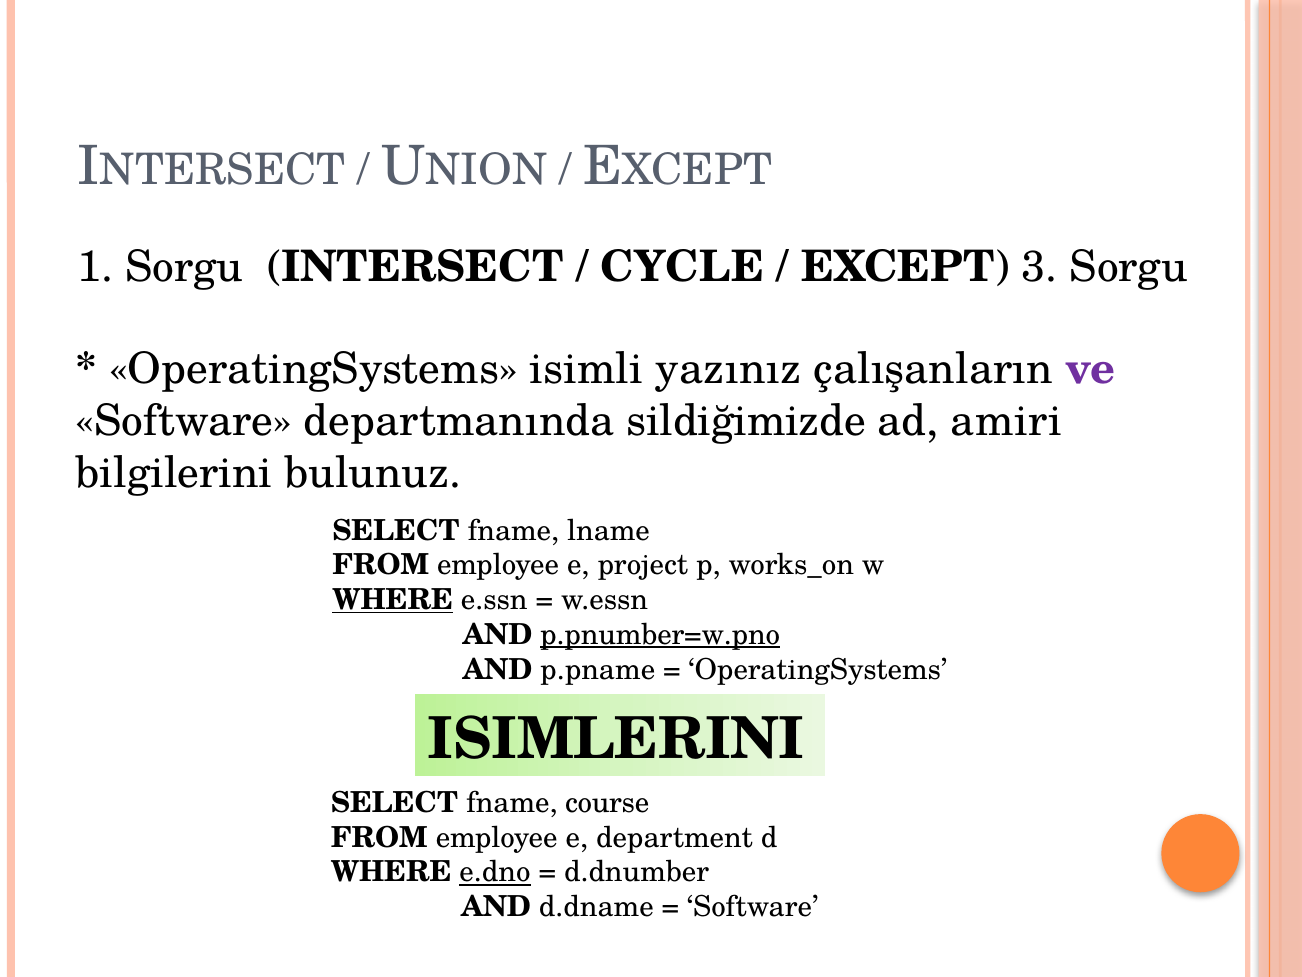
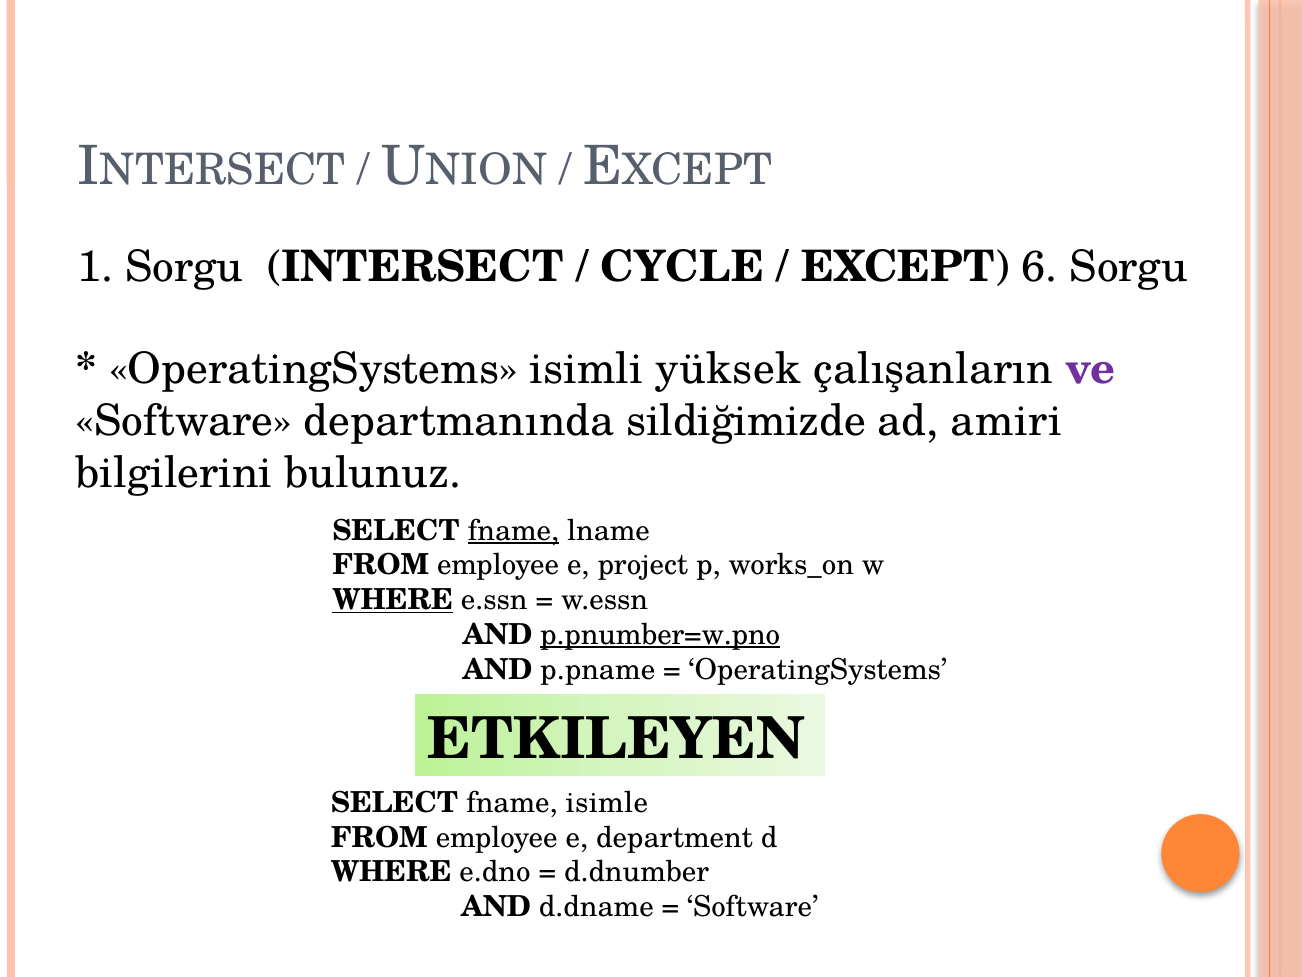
3: 3 -> 6 (1040, 267)
yazınız: yazınız -> yüksek (728, 369)
fname underline: none -> present (513, 530)
ISIMLERINI: ISIMLERINI -> ETKILEYEN (616, 739)
course: course -> isimle (607, 803)
e.dno underline: present -> none (495, 872)
